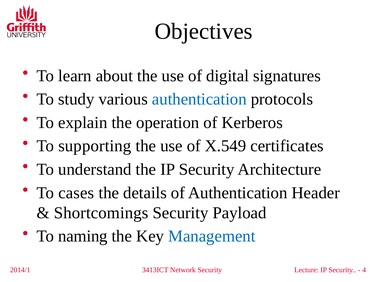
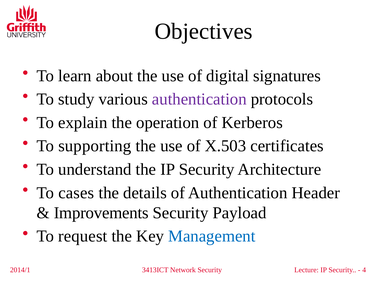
authentication colour: blue -> purple (199, 99)
X.549: X.549 -> X.503 (226, 146)
Shortcomings: Shortcomings -> Improvements (101, 213)
naming: naming -> request (83, 236)
